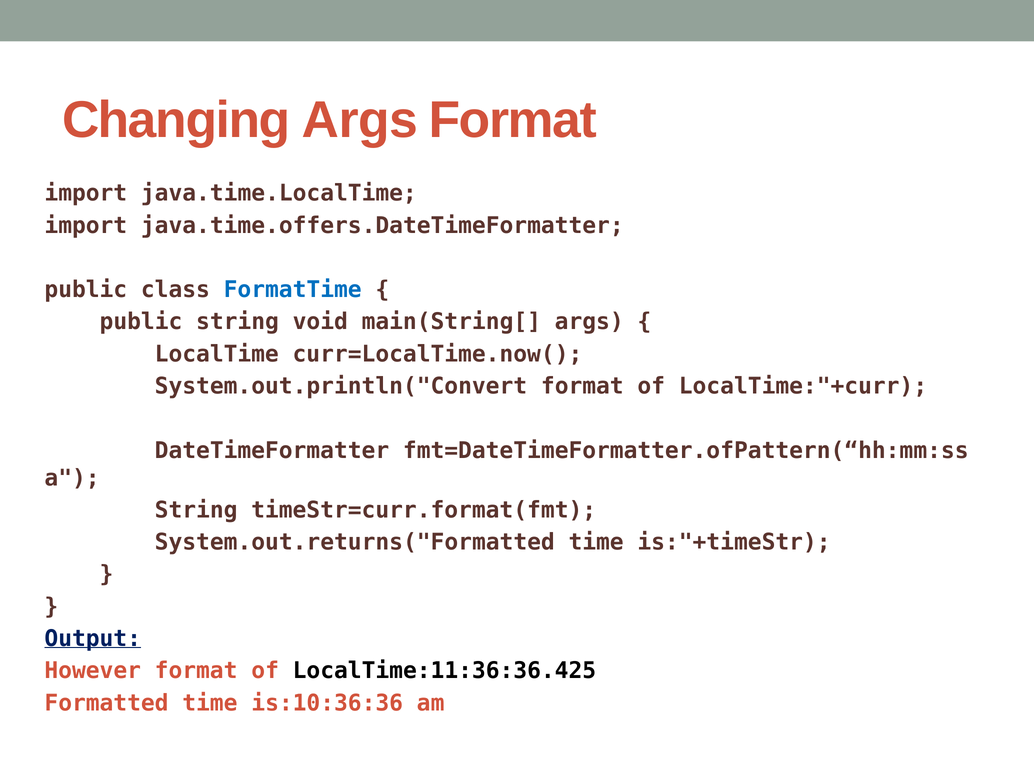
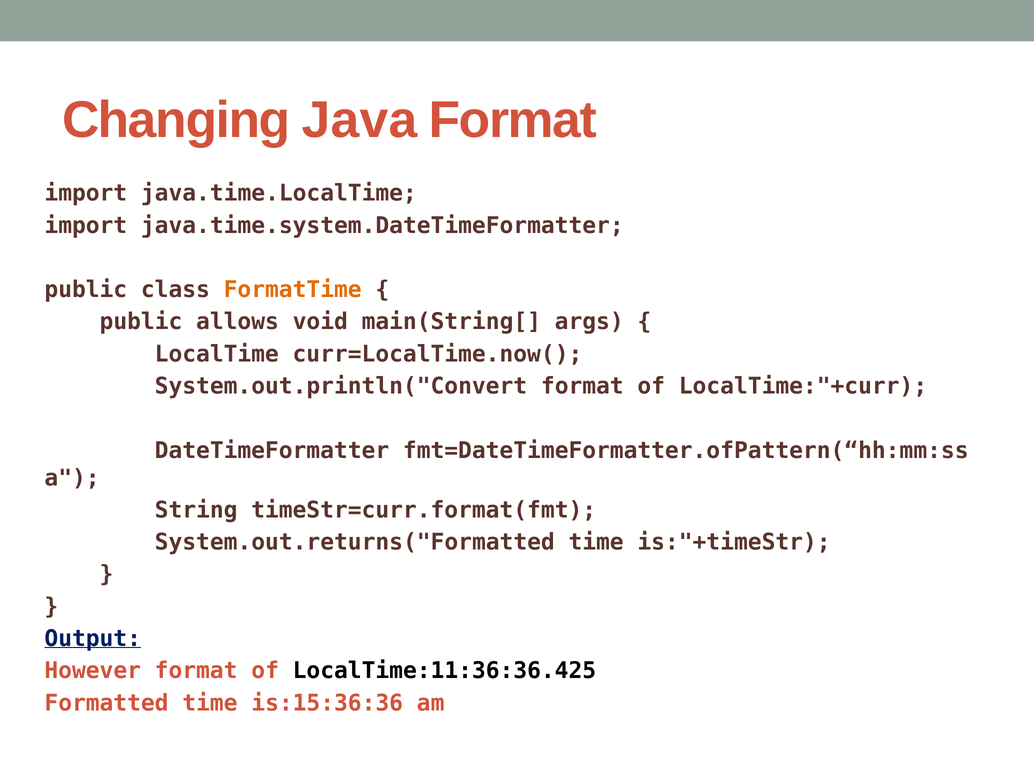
Changing Args: Args -> Java (360, 120)
java.time.offers.DateTimeFormatter: java.time.offers.DateTimeFormatter -> java.time.system.DateTimeFormatter (382, 225)
FormatTime colour: blue -> orange (293, 290)
public string: string -> allows (237, 322)
is:10:36:36: is:10:36:36 -> is:15:36:36 (327, 703)
